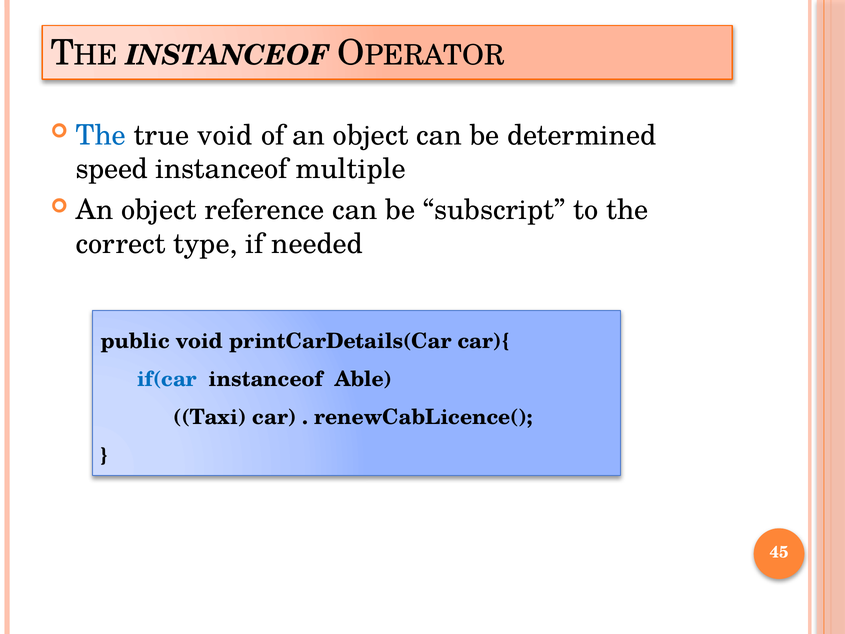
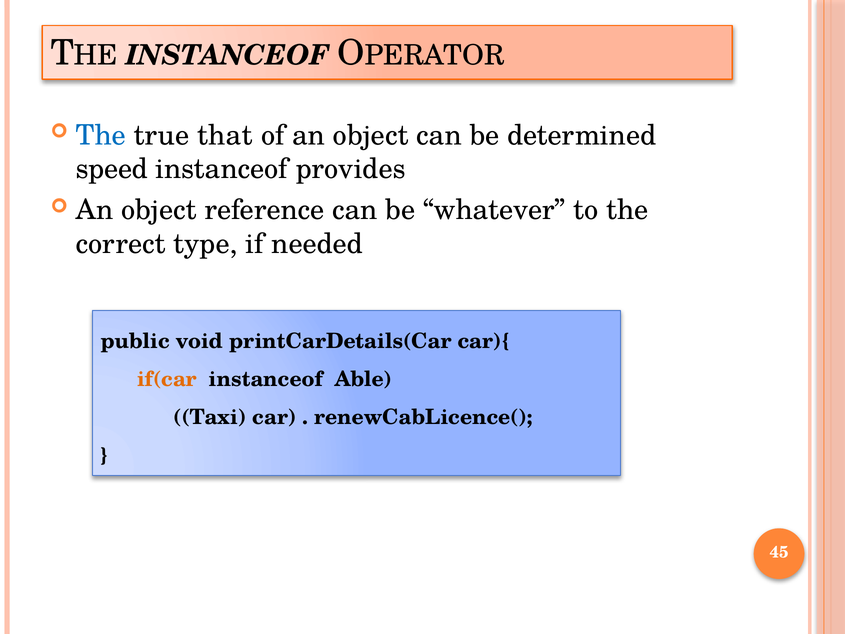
true void: void -> that (225, 135)
multiple: multiple -> provides (351, 169)
subscript: subscript -> whatever (494, 210)
if(car colour: blue -> orange (167, 379)
